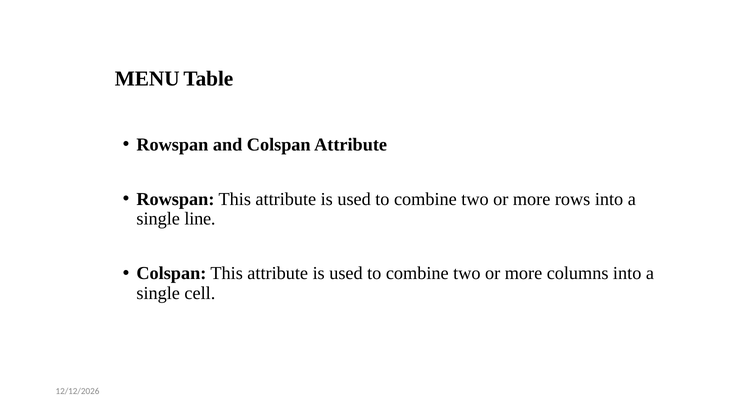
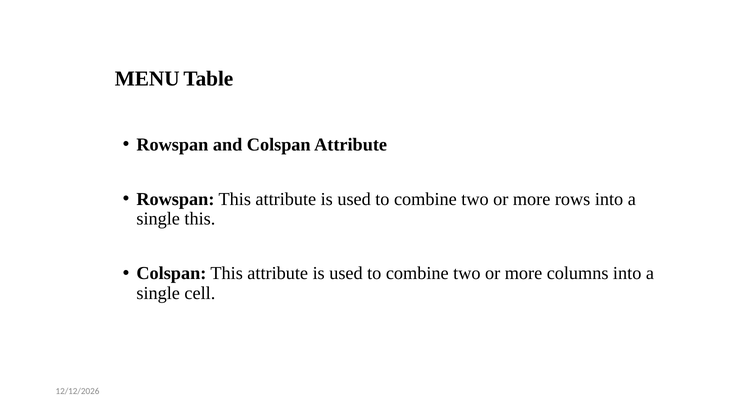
single line: line -> this (200, 219)
